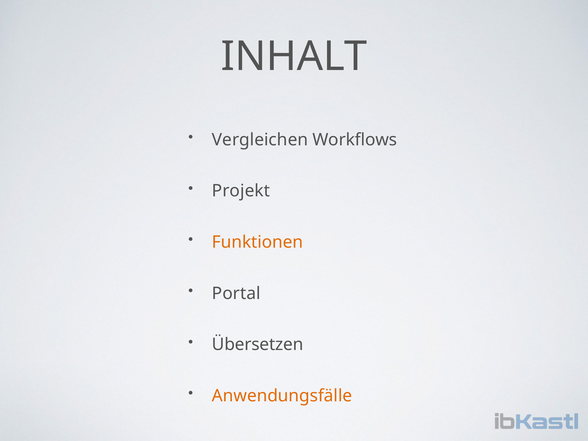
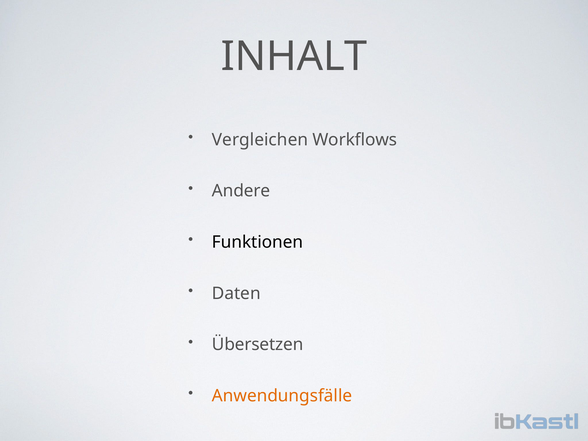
Projekt: Projekt -> Andere (241, 191)
Funktionen colour: orange -> black (258, 242)
Portal: Portal -> Daten (236, 293)
